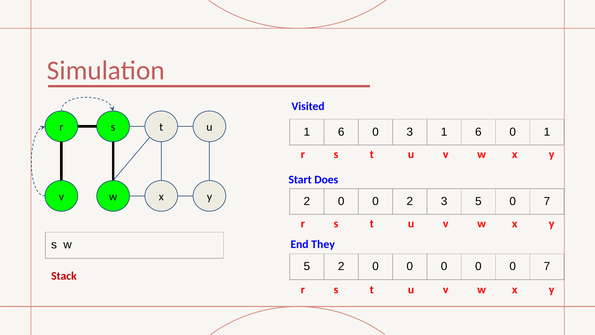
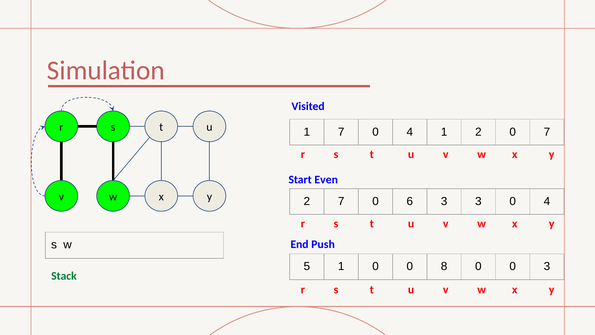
6: 6 -> 7 (341, 132)
3: 3 -> 4 (410, 132)
6: 6 -> 2 (478, 132)
0 1: 1 -> 7 (547, 132)
Does: Does -> Even (326, 179)
0: 0 -> 7 (341, 201)
0 2: 2 -> 6 (410, 201)
3 5: 5 -> 3 (478, 201)
7: 7 -> 4 (547, 201)
They: They -> Push (323, 244)
5 2: 2 -> 1 (341, 266)
0: 0 -> 8 (444, 266)
0 0 7: 7 -> 3 (547, 266)
Stack colour: red -> green (64, 276)
